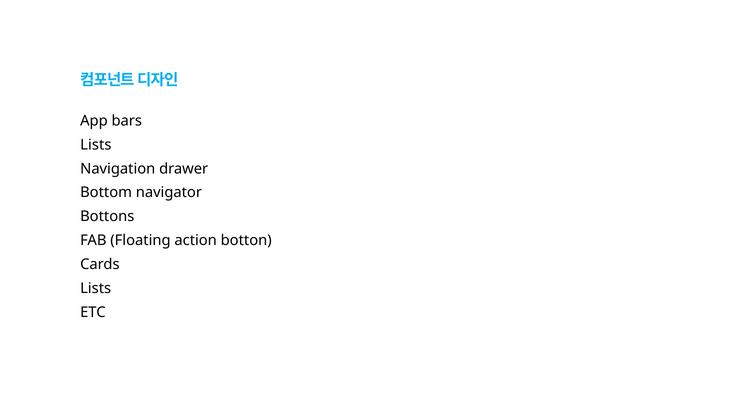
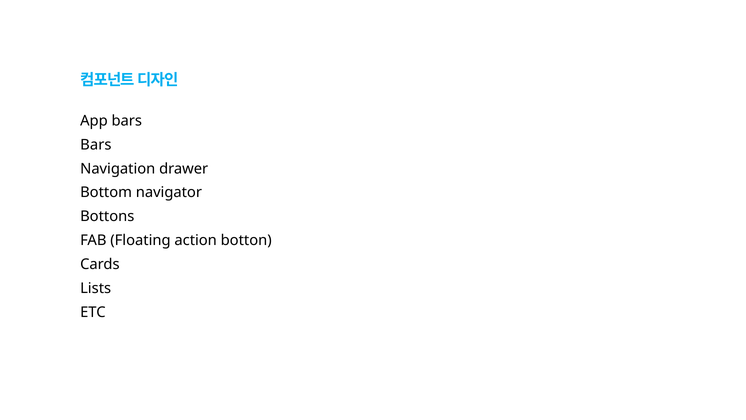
Lists: Lists -> Bars (96, 145)
